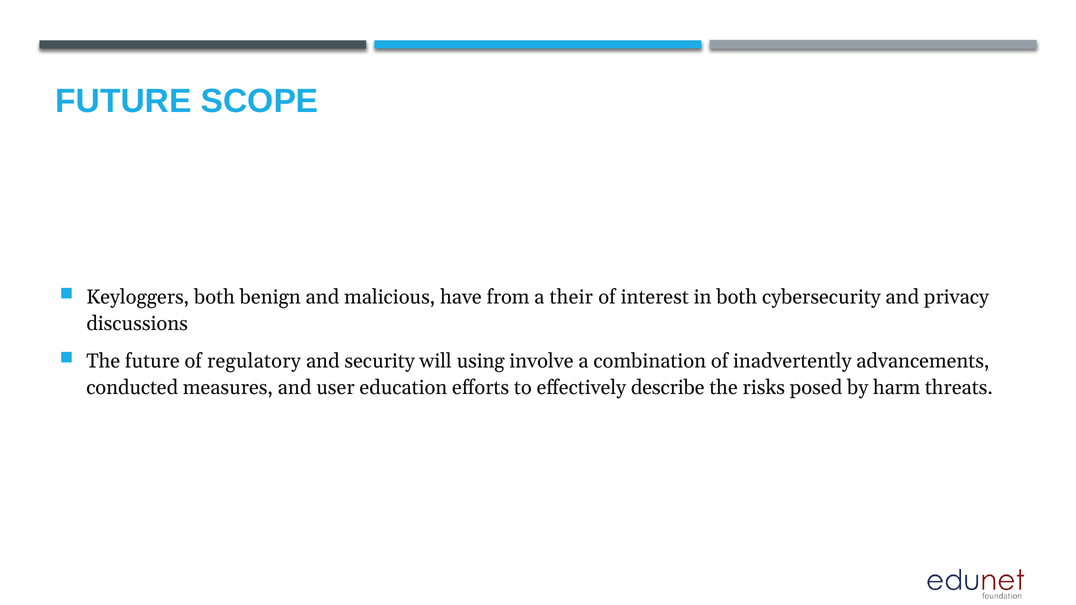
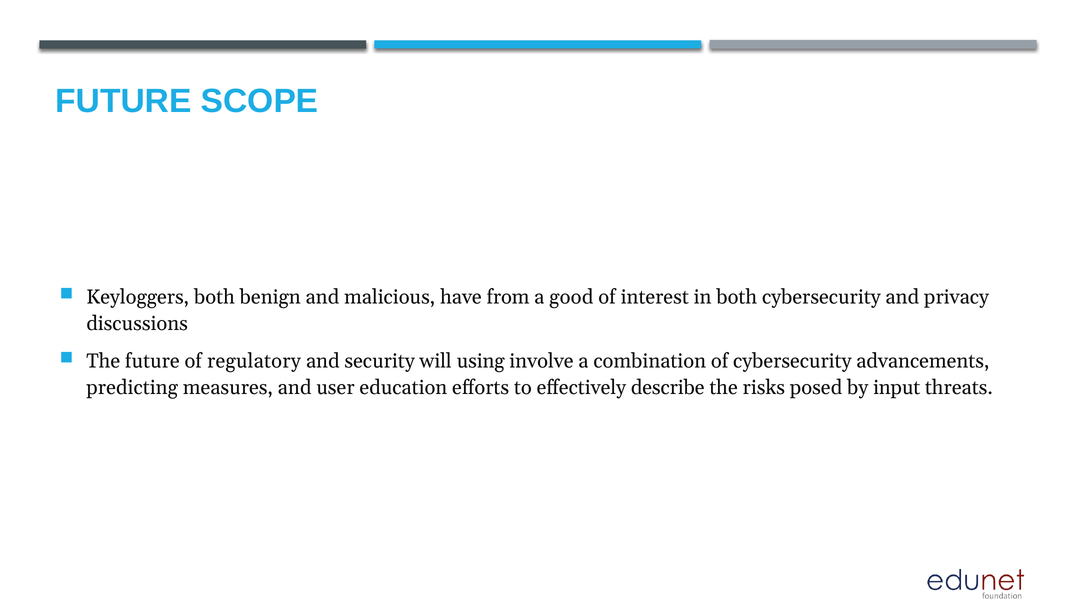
their: their -> good (571, 297)
of inadvertently: inadvertently -> cybersecurity (792, 361)
conducted: conducted -> predicting (132, 388)
harm: harm -> input (897, 388)
